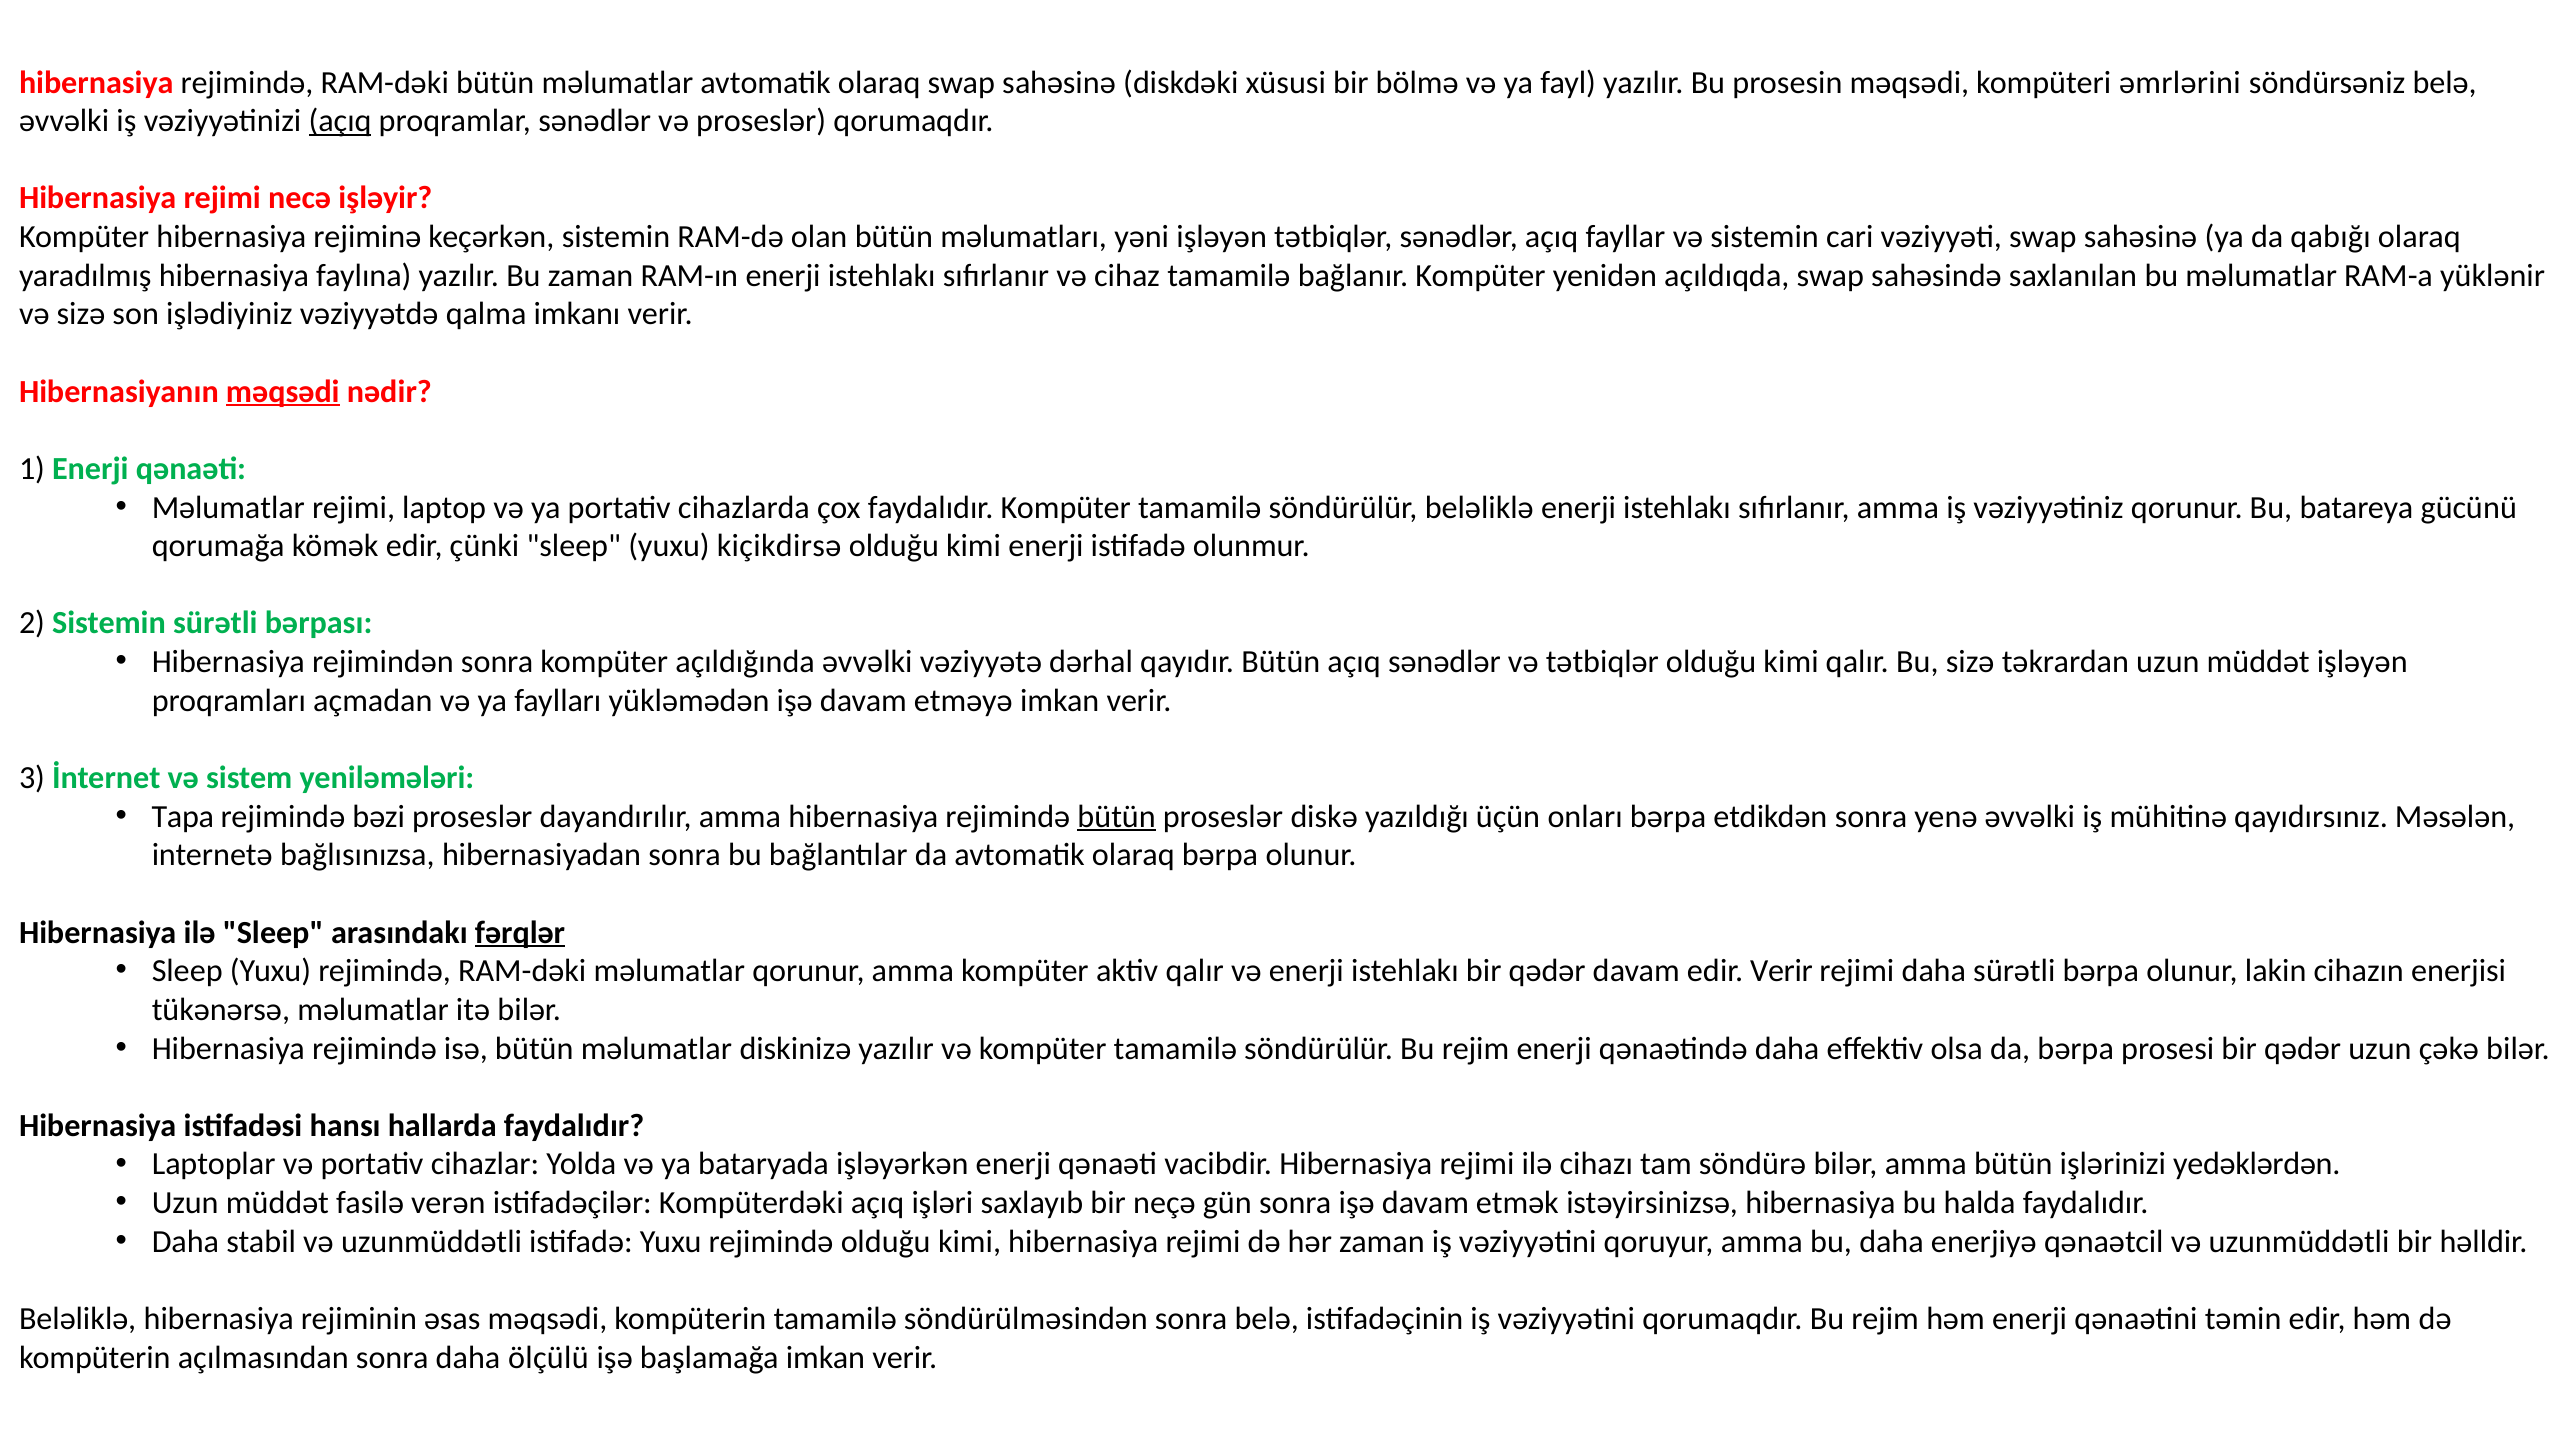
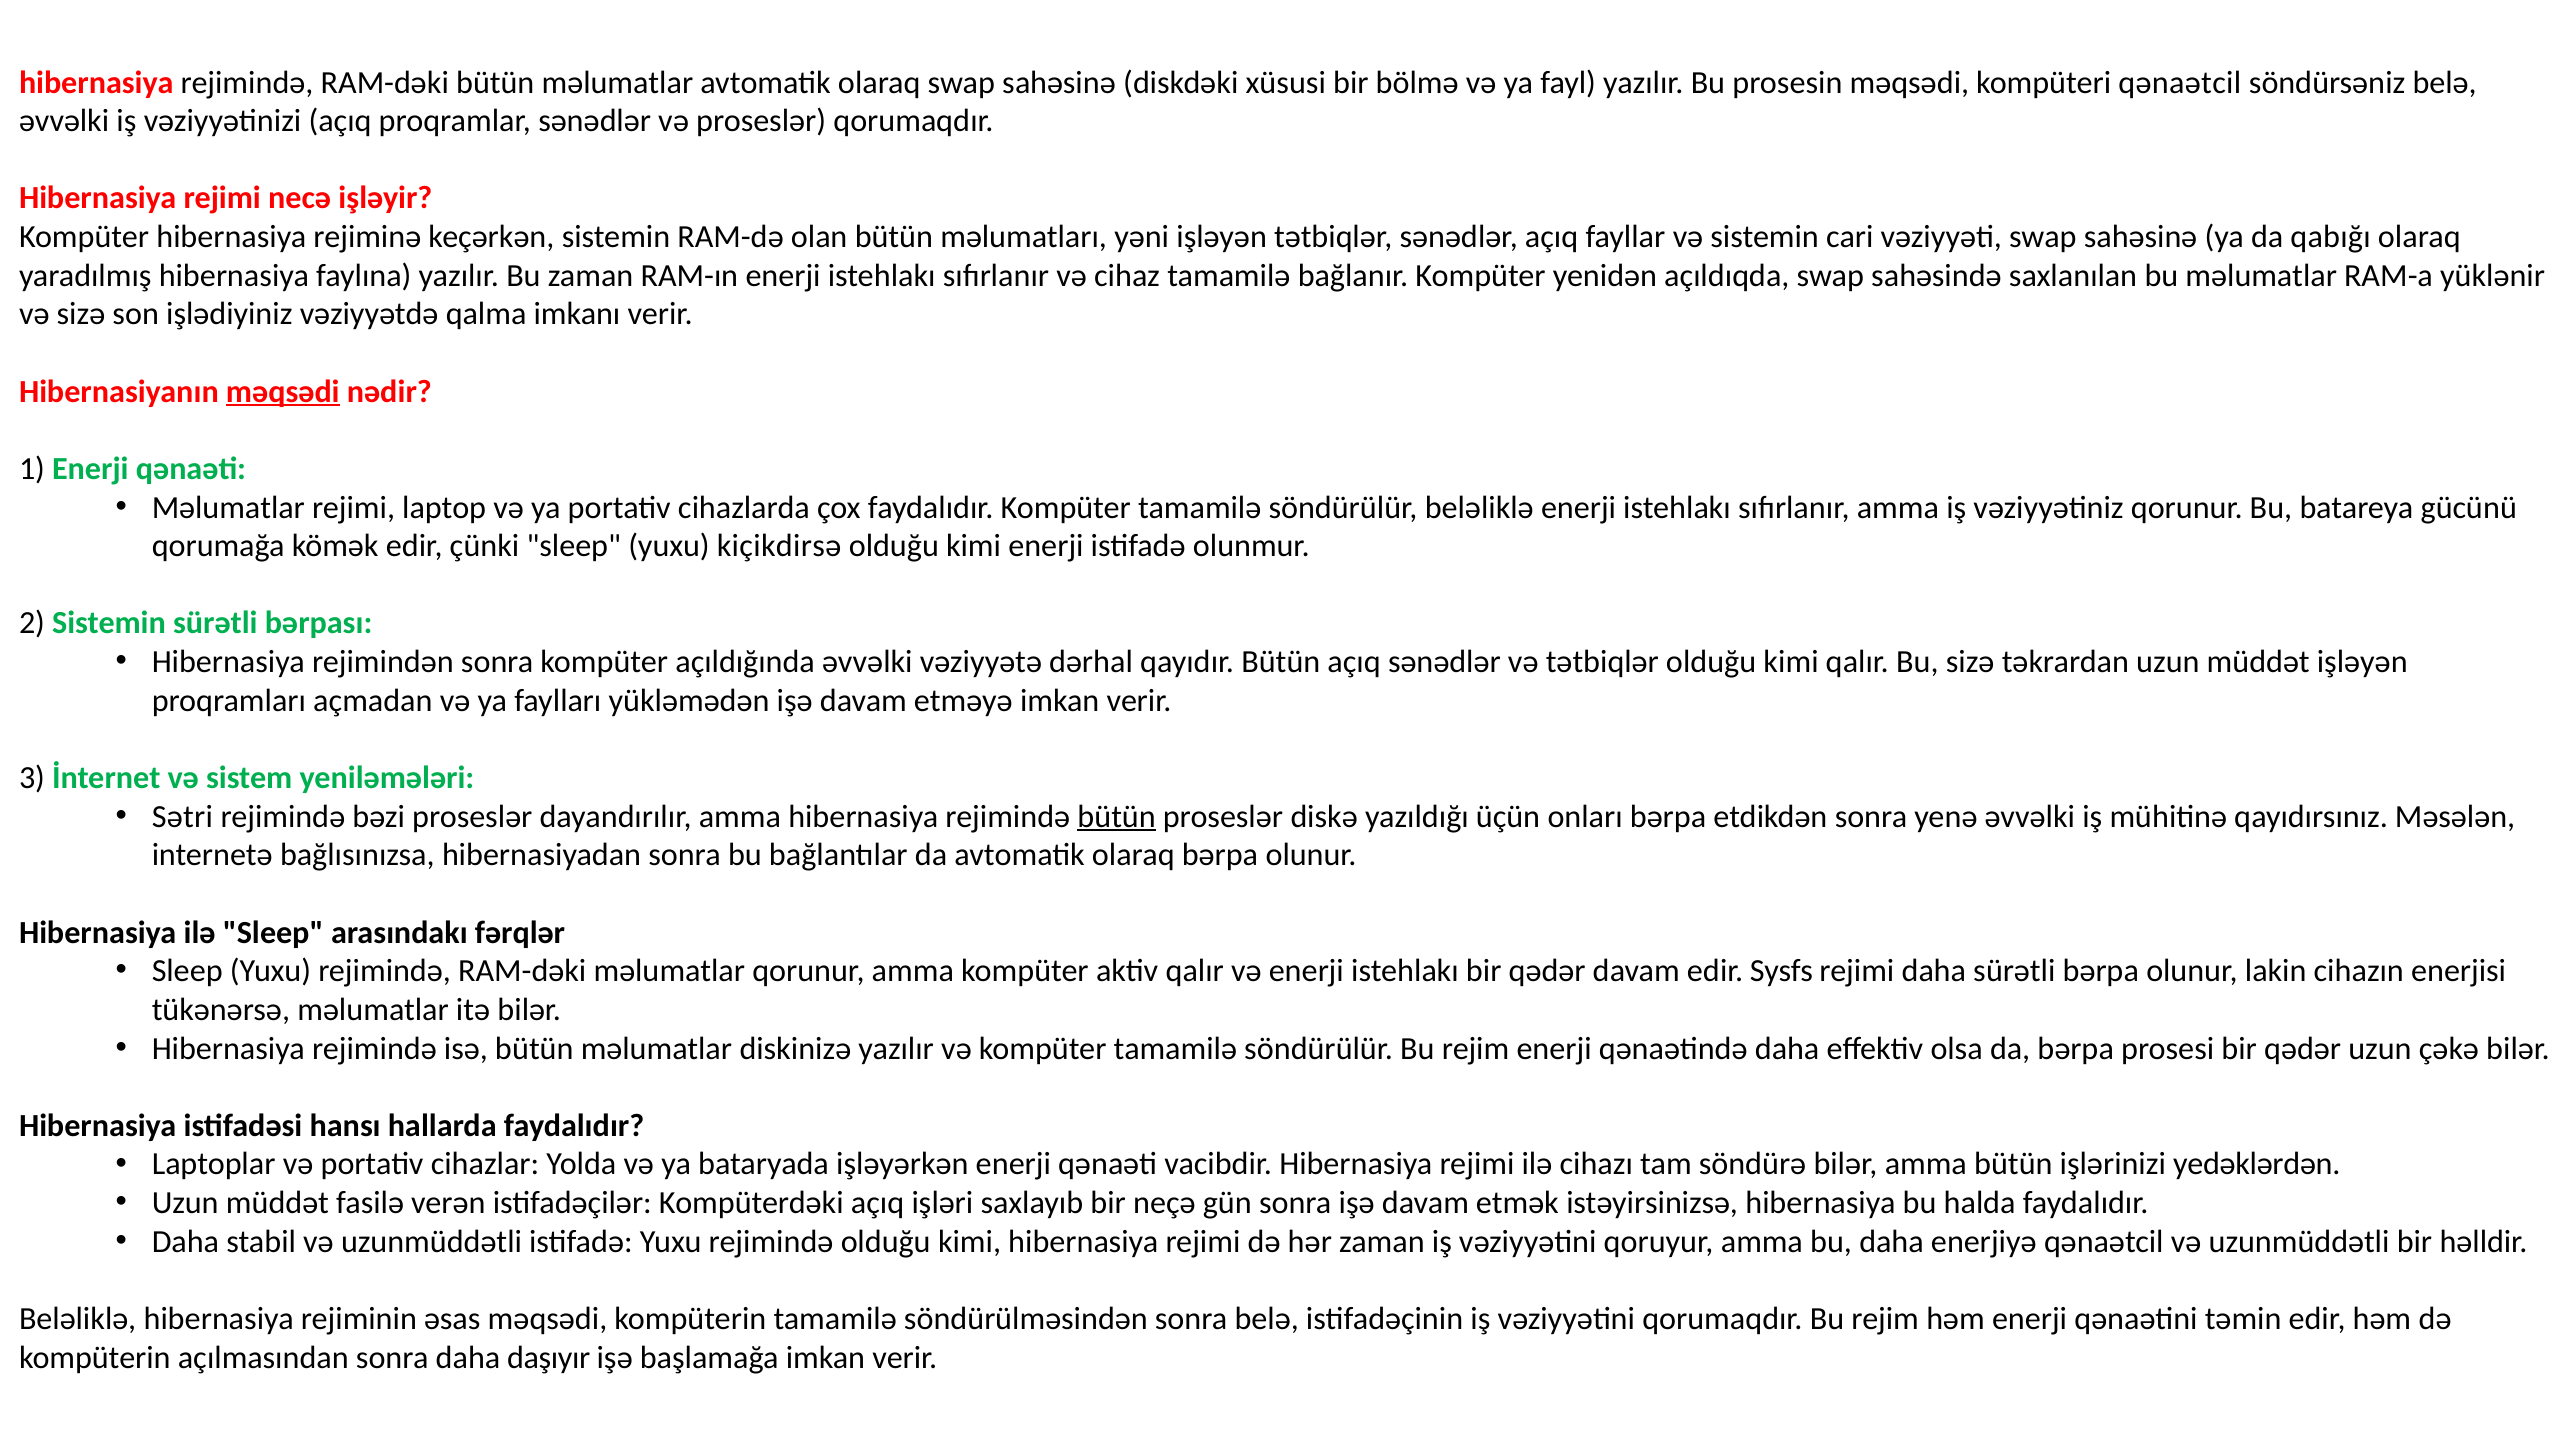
kompüteri əmrlərini: əmrlərini -> qənaətcil (2180, 82)
açıq underline: present -> none (340, 121)
Tapa: Tapa -> Sətri (182, 817)
fərqlər underline: present -> none (520, 932)
edir Verir: Verir -> Sysfs (1781, 971)
ölçülü: ölçülü -> daşıyır (549, 1358)
